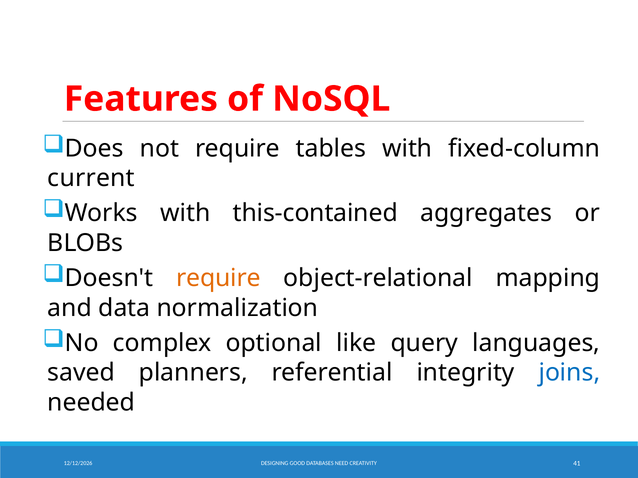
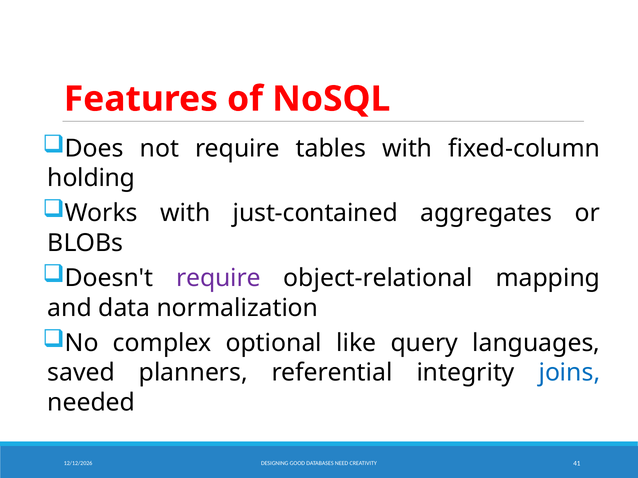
current: current -> holding (91, 178)
this-contained: this-contained -> just-contained (315, 214)
require colour: orange -> purple (218, 278)
